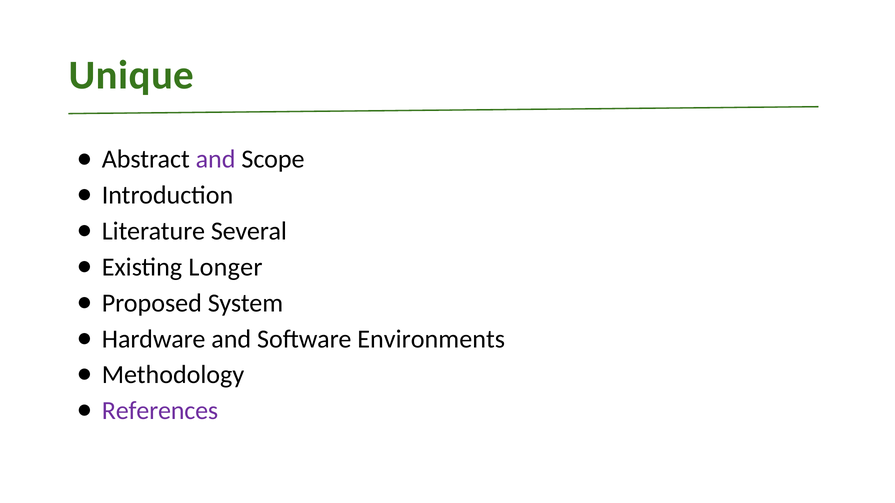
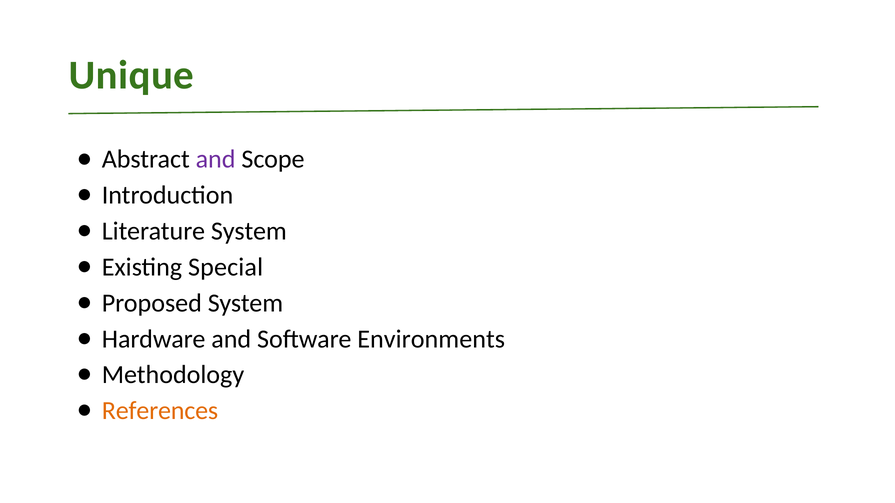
Literature Several: Several -> System (249, 231)
Longer: Longer -> Special (226, 267)
References colour: purple -> orange (160, 411)
